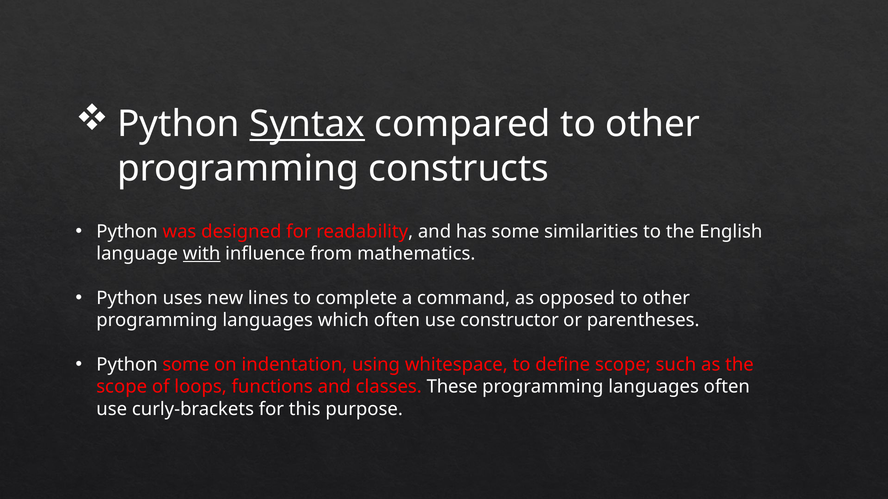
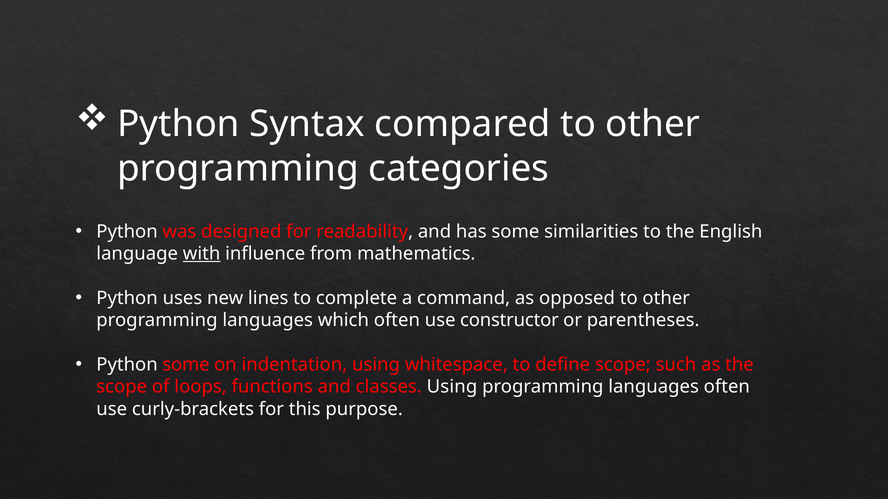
Syntax underline: present -> none (307, 124)
constructs: constructs -> categories (459, 169)
classes These: These -> Using (452, 387)
